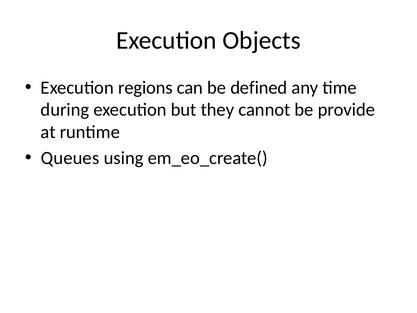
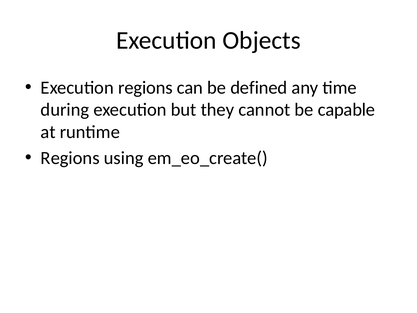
provide: provide -> capable (346, 110)
Queues: Queues -> Regions (70, 158)
